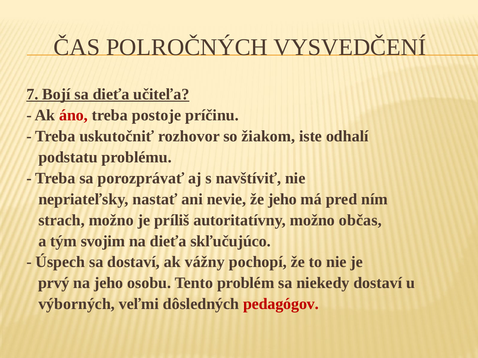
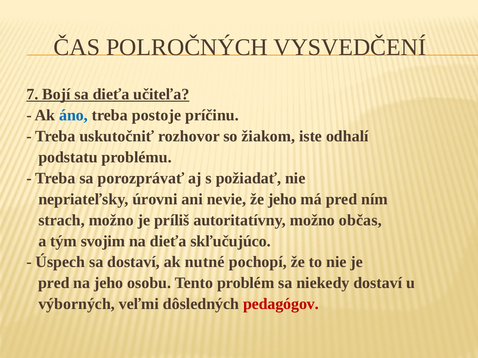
áno colour: red -> blue (74, 115)
navštíviť: navštíviť -> požiadať (248, 178)
nastať: nastať -> úrovni (155, 199)
vážny: vážny -> nutné (205, 262)
prvý: prvý -> pred (54, 283)
